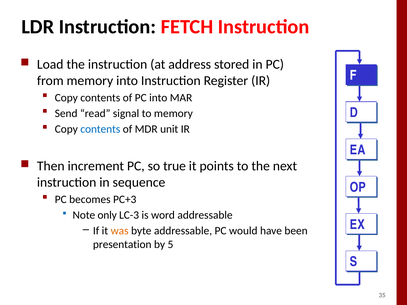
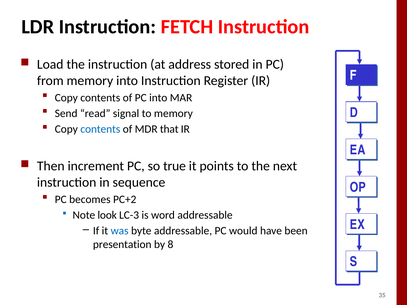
unit: unit -> that (169, 129)
PC+3: PC+3 -> PC+2 (125, 199)
only: only -> look (107, 215)
was colour: orange -> blue (120, 231)
5: 5 -> 8 (170, 245)
